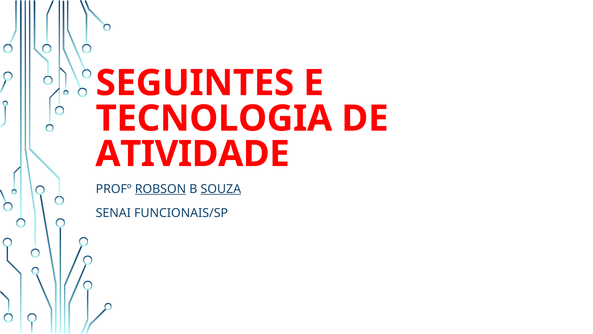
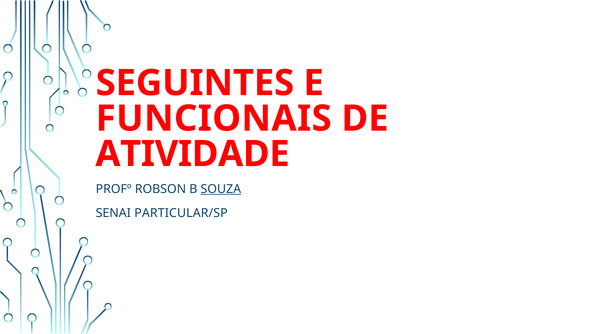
TECNOLOGIA: TECNOLOGIA -> FUNCIONAIS (214, 118)
ROBSON underline: present -> none (160, 189)
FUNCIONAIS/SP: FUNCIONAIS/SP -> PARTICULAR/SP (181, 213)
